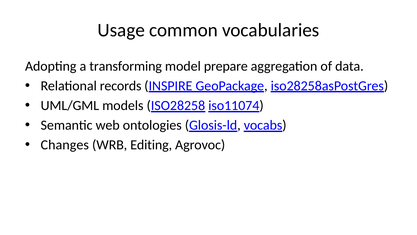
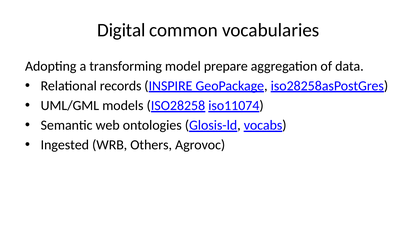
Usage: Usage -> Digital (121, 30)
Changes: Changes -> Ingested (65, 145)
Editing: Editing -> Others (151, 145)
